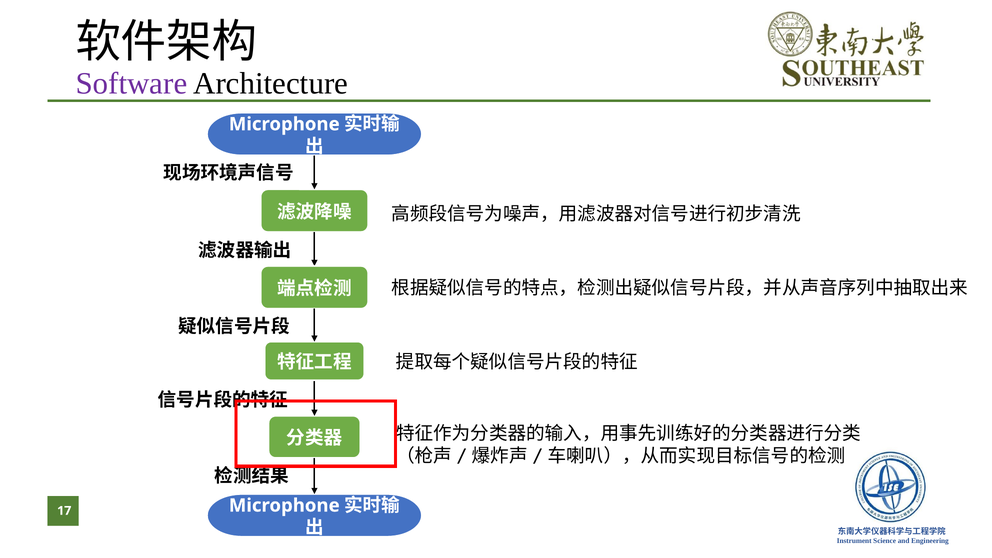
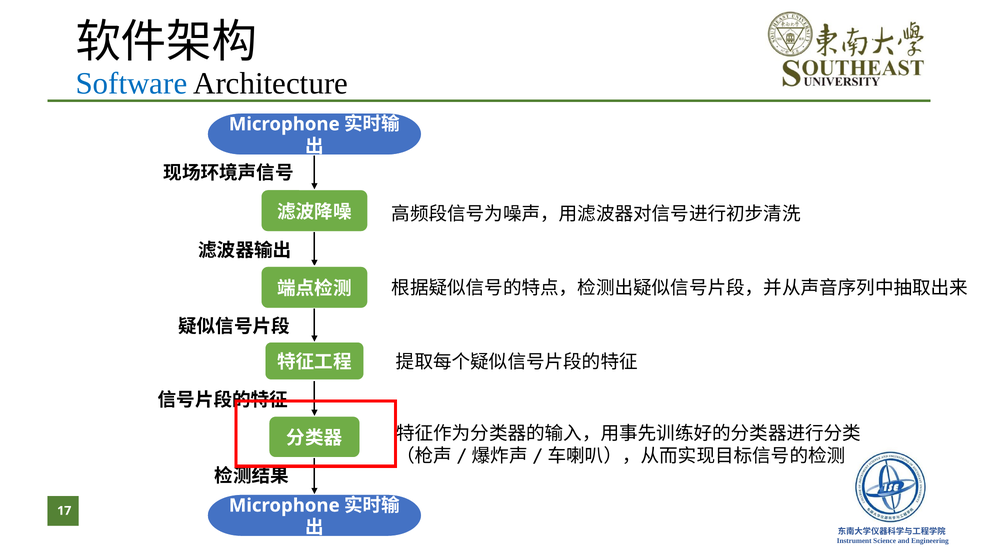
Software colour: purple -> blue (131, 84)
